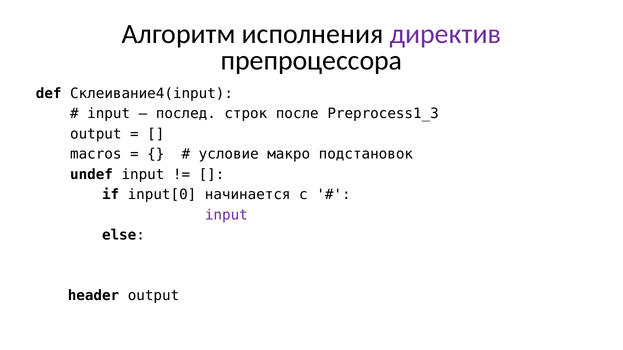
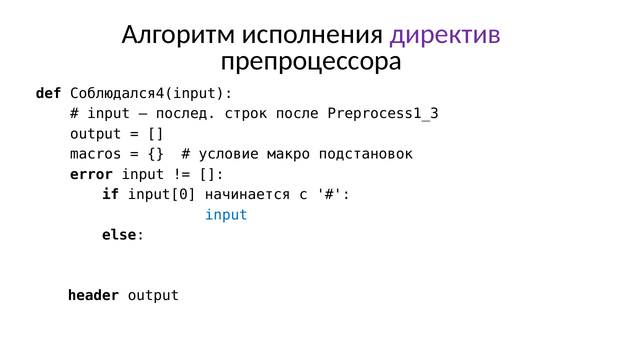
Склеивание4(input: Склеивание4(input -> Соблюдался4(input (152, 94)
undef: undef -> error (92, 175)
input colour: purple -> blue (226, 215)
